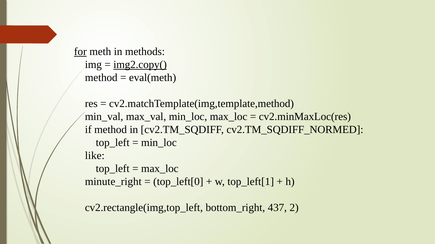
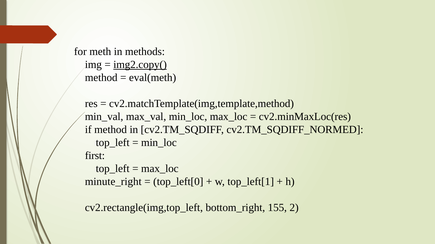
for underline: present -> none (80, 52)
like: like -> first (95, 156)
437: 437 -> 155 (277, 208)
